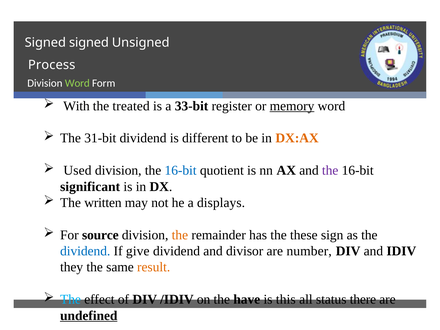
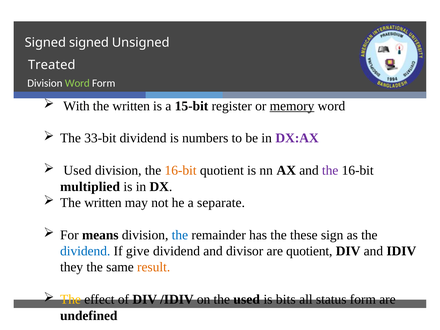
Process: Process -> Treated (52, 65)
treated: treated -> written (131, 106)
33-bit: 33-bit -> 15-bit (192, 106)
31-bit: 31-bit -> 33-bit (100, 138)
different: different -> numbers (205, 138)
DX:AX colour: orange -> purple (297, 138)
16-bit colour: blue -> orange (181, 170)
significant: significant -> multiplied (90, 187)
displays: displays -> separate (221, 203)
source: source -> means (100, 235)
the colour: orange -> blue (180, 235)
are number: number -> quotient (309, 251)
The colour: light blue -> yellow (71, 299)
the have: have -> used (247, 299)
this: this -> bits (286, 299)
status there: there -> form (363, 299)
undefined underline: present -> none (89, 316)
